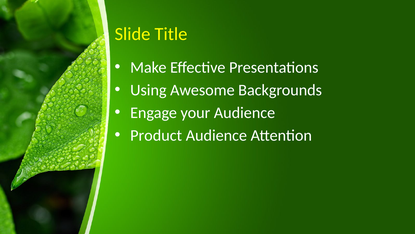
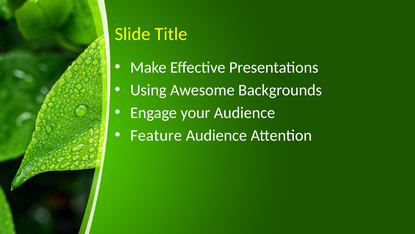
Product: Product -> Feature (156, 135)
